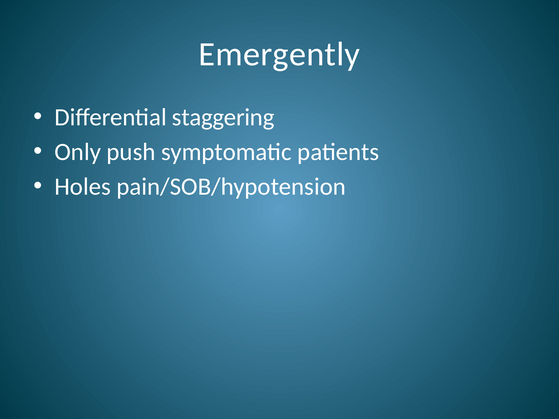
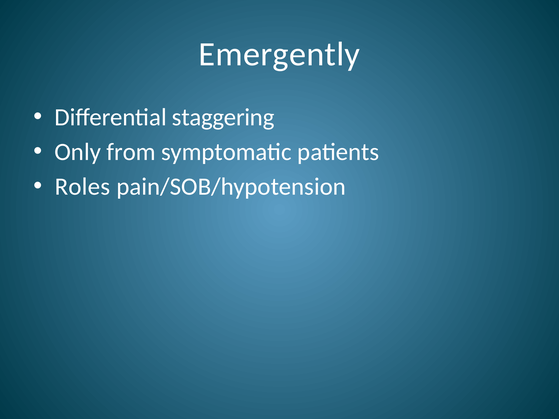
push: push -> from (131, 152)
Holes: Holes -> Roles (83, 187)
